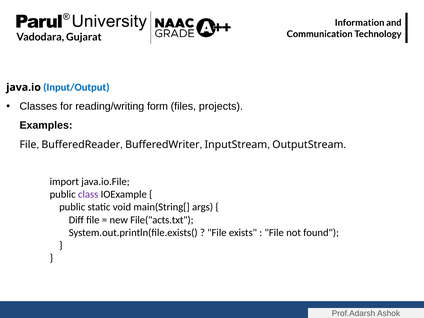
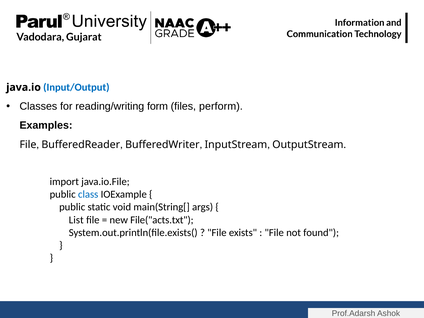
projects: projects -> perform (221, 106)
class colour: purple -> blue (88, 194)
Diff: Diff -> List (76, 220)
